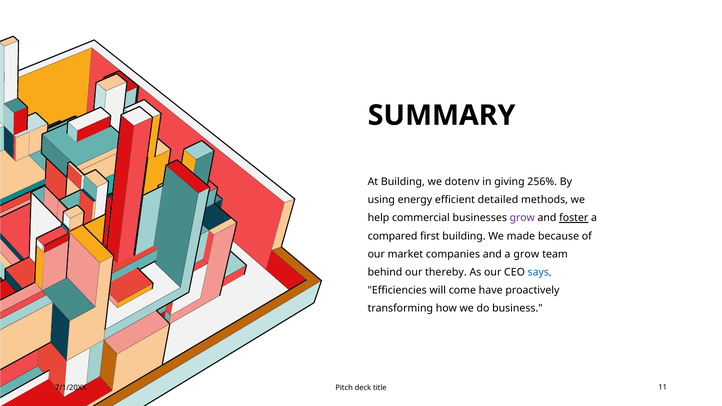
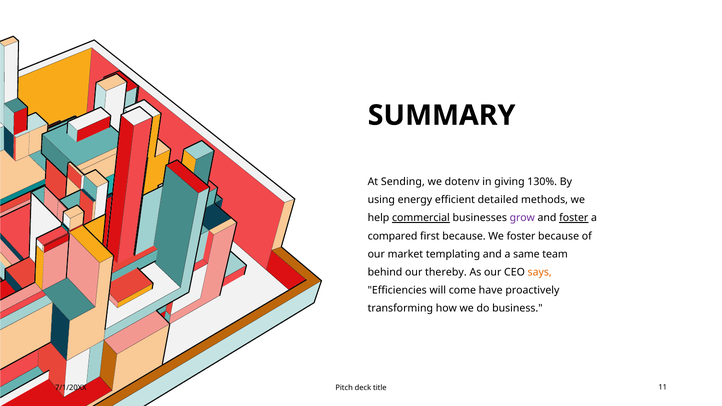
At Building: Building -> Sending (403, 182)
256%: 256% -> 130% (542, 182)
commercial underline: none -> present (421, 218)
first building: building -> because (464, 236)
We made: made -> foster (521, 236)
companies: companies -> templating (453, 254)
a grow: grow -> same (526, 254)
says colour: blue -> orange (540, 272)
